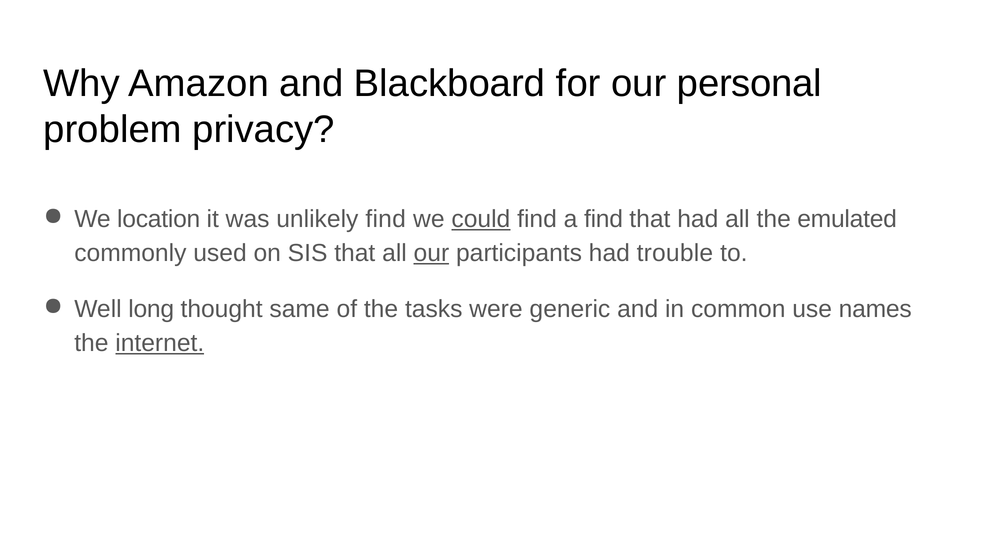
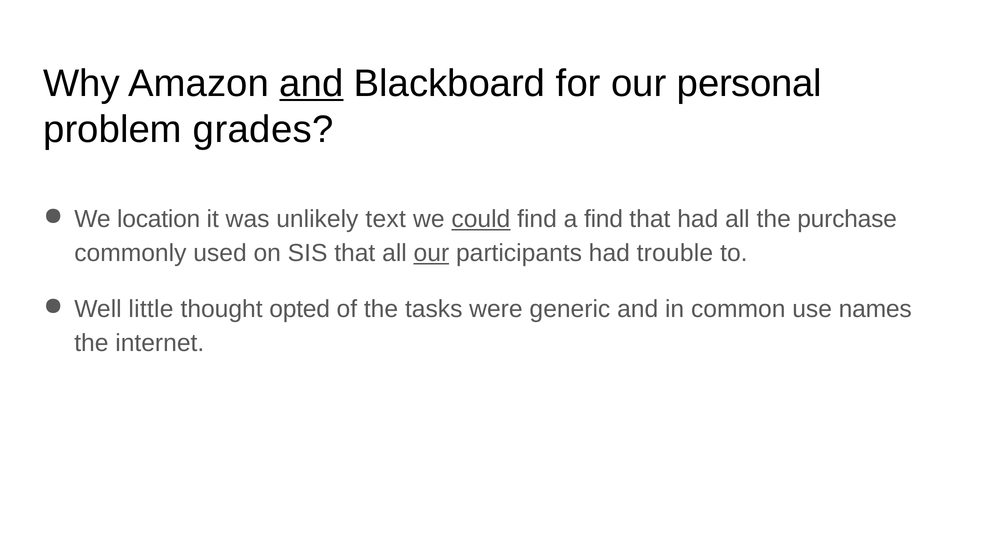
and underline: none -> present (311, 84)
privacy: privacy -> grades (263, 130)
unlikely find: find -> text (386, 219)
emulated: emulated -> purchase (847, 219)
long: long -> little (151, 309)
same: same -> opted (300, 309)
internet underline: present -> none (160, 343)
